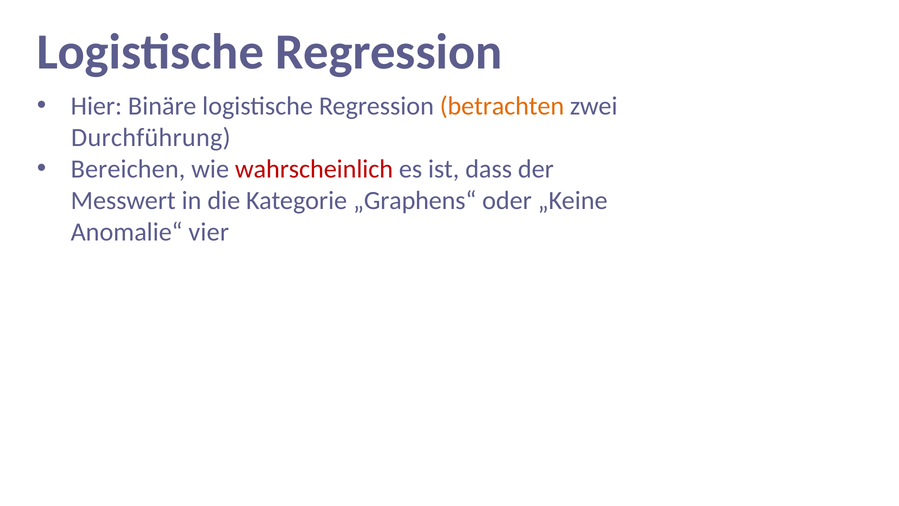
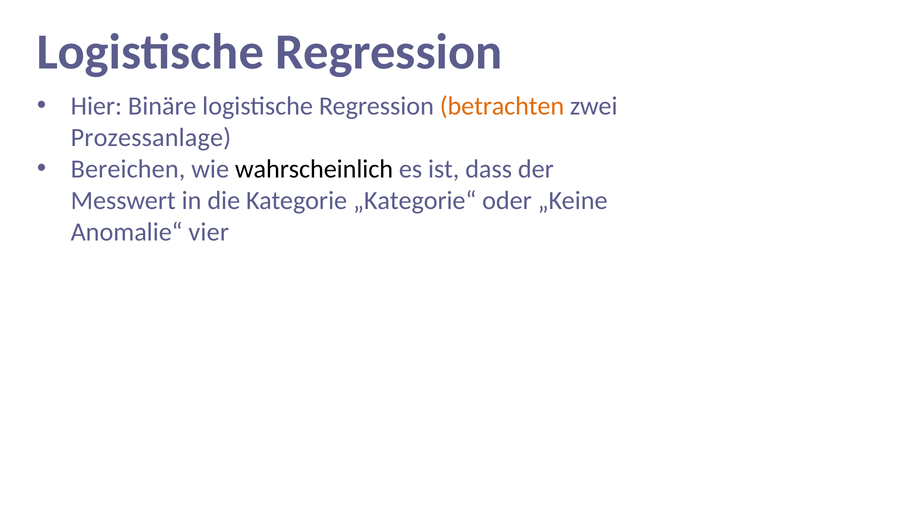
Durchführung: Durchführung -> Prozessanlage (151, 137)
wahrscheinlich colour: red -> black (314, 169)
„Graphens“: „Graphens“ -> „Kategorie“ (415, 200)
